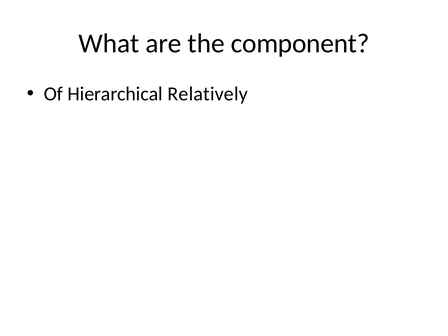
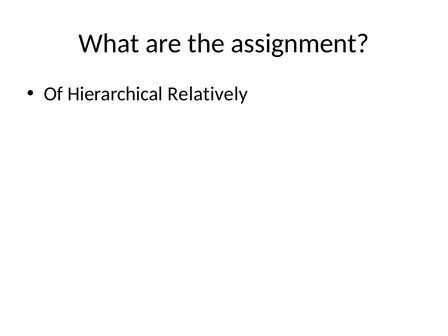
component: component -> assignment (300, 43)
